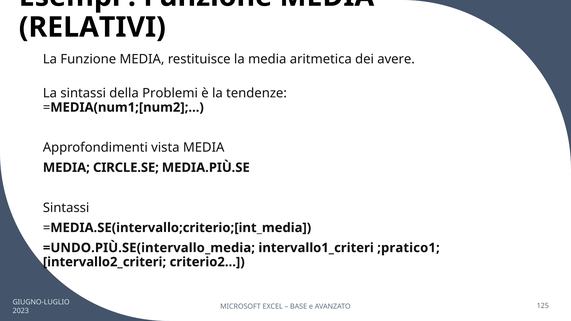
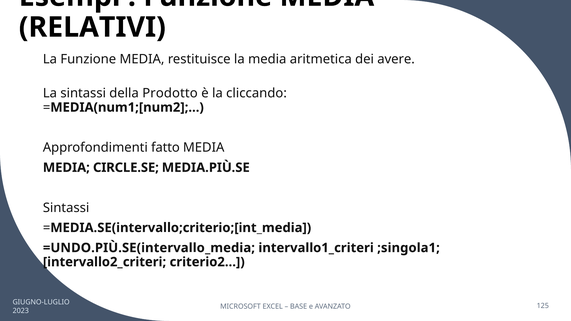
Problemi: Problemi -> Prodotto (170, 93)
tendenze: tendenze -> cliccando (256, 93)
vista: vista -> fatto (165, 148)
;pratico1: ;pratico1 -> ;singola1 (408, 248)
